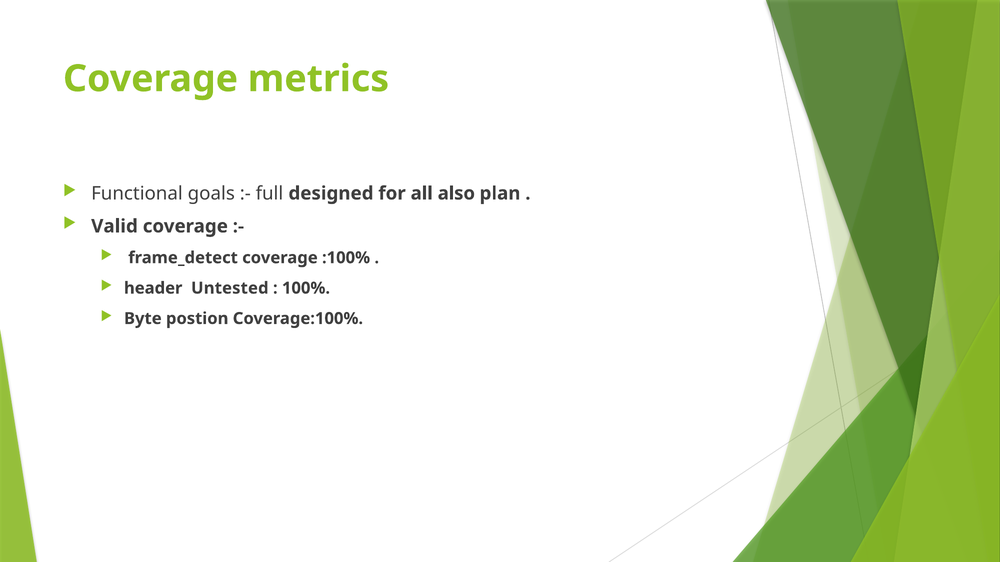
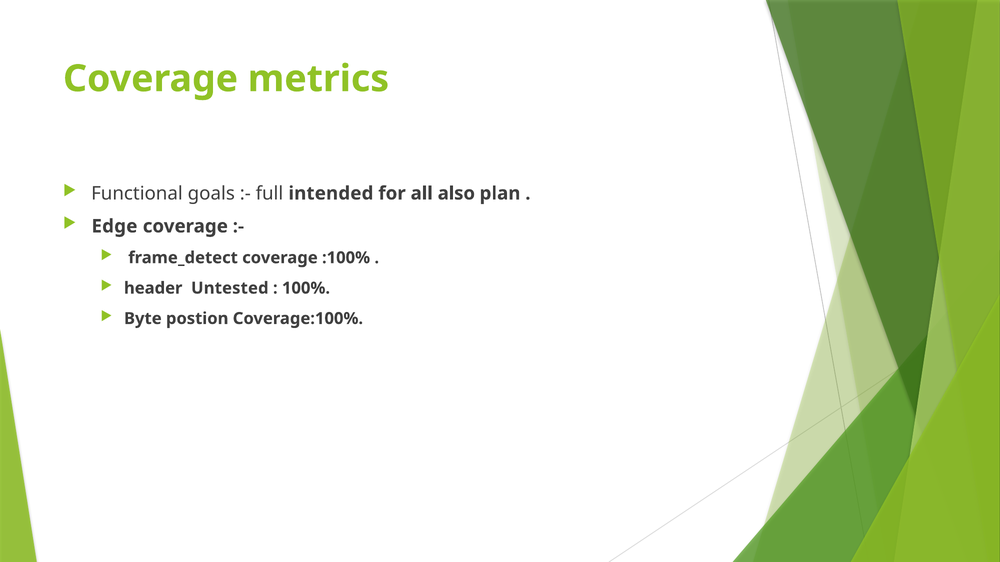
designed: designed -> intended (331, 194)
Valid: Valid -> Edge (114, 226)
